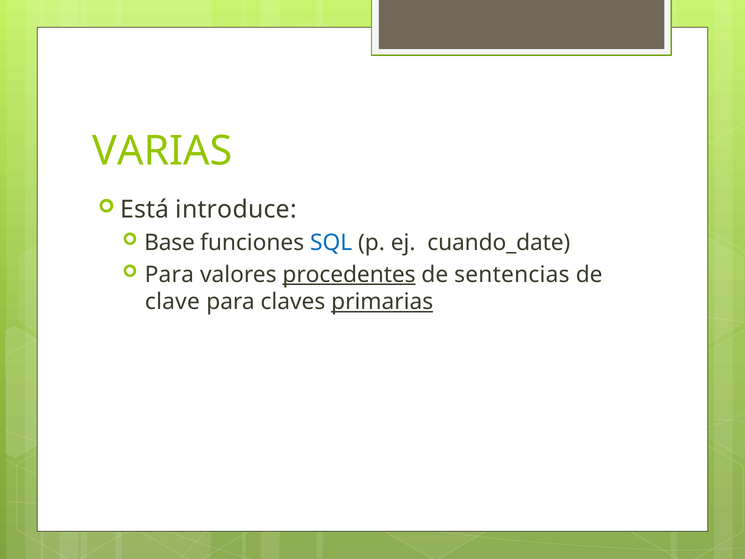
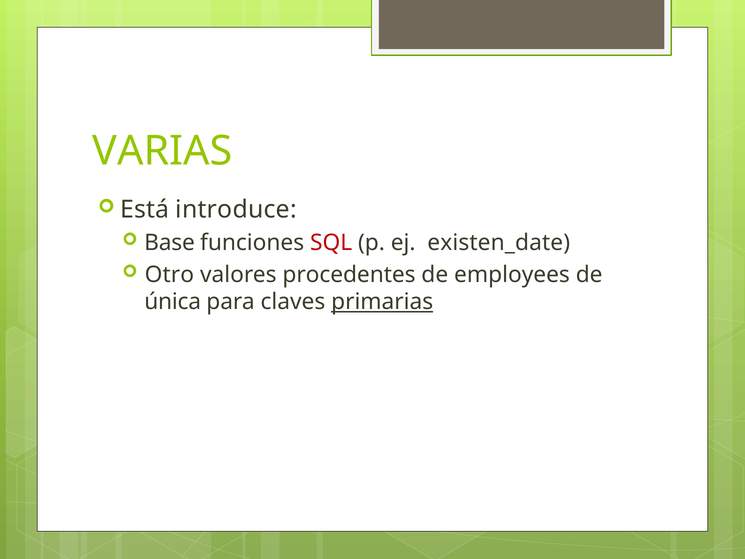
SQL colour: blue -> red (331, 243)
cuando_date: cuando_date -> existen_date (499, 243)
Para: Para -> Otro (169, 274)
procedentes underline: present -> none (349, 274)
sentencias: sentencias -> employees (512, 274)
clave: clave -> única (173, 302)
